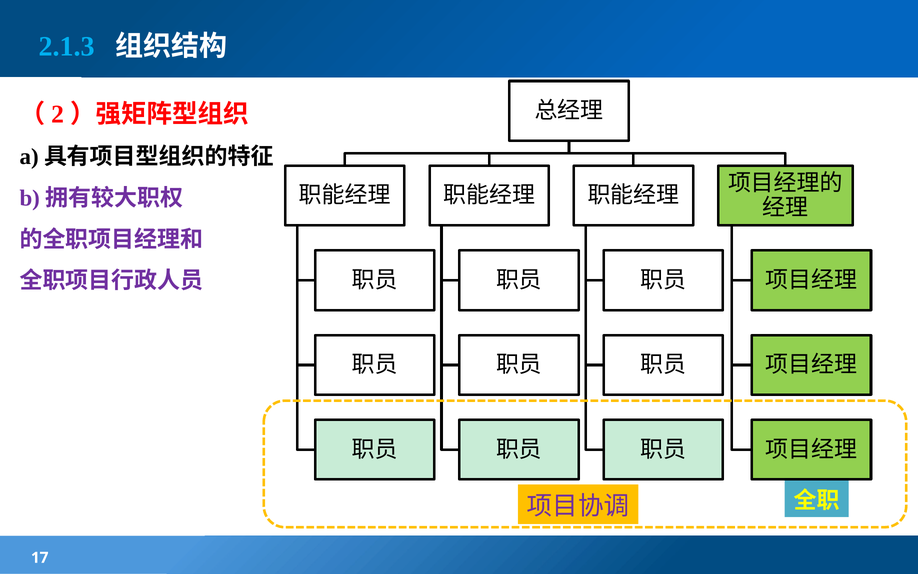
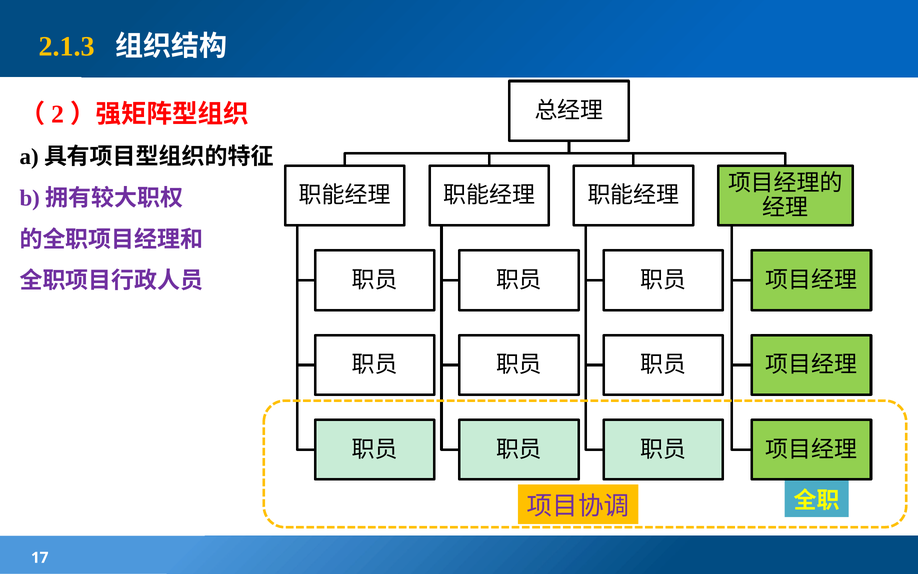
2.1.3 colour: light blue -> yellow (67, 47)
